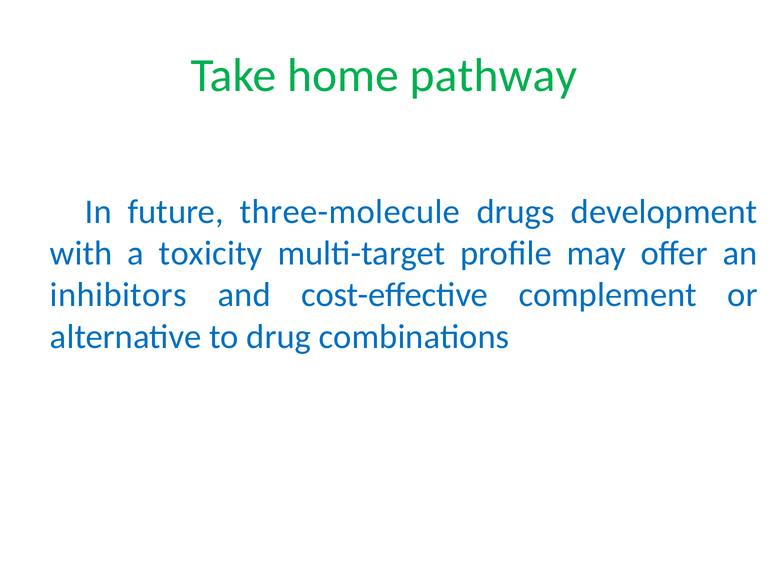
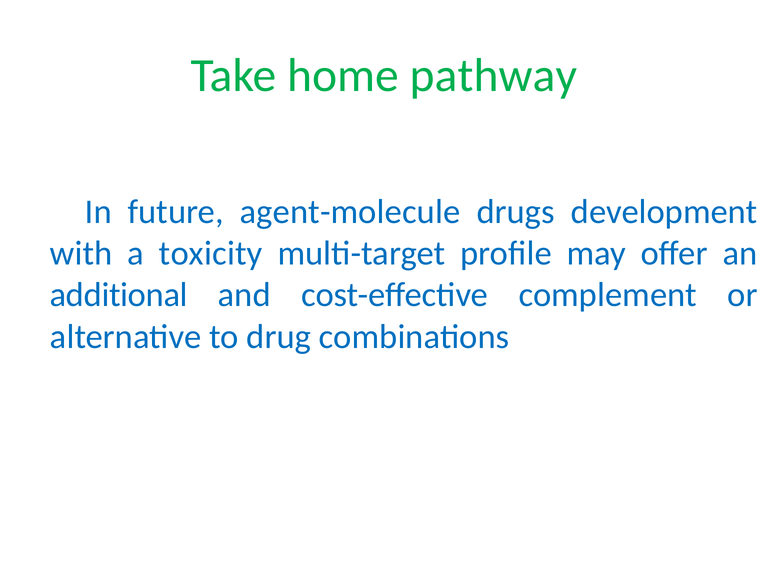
three-molecule: three-molecule -> agent-molecule (350, 212)
inhibitors: inhibitors -> additional (119, 295)
